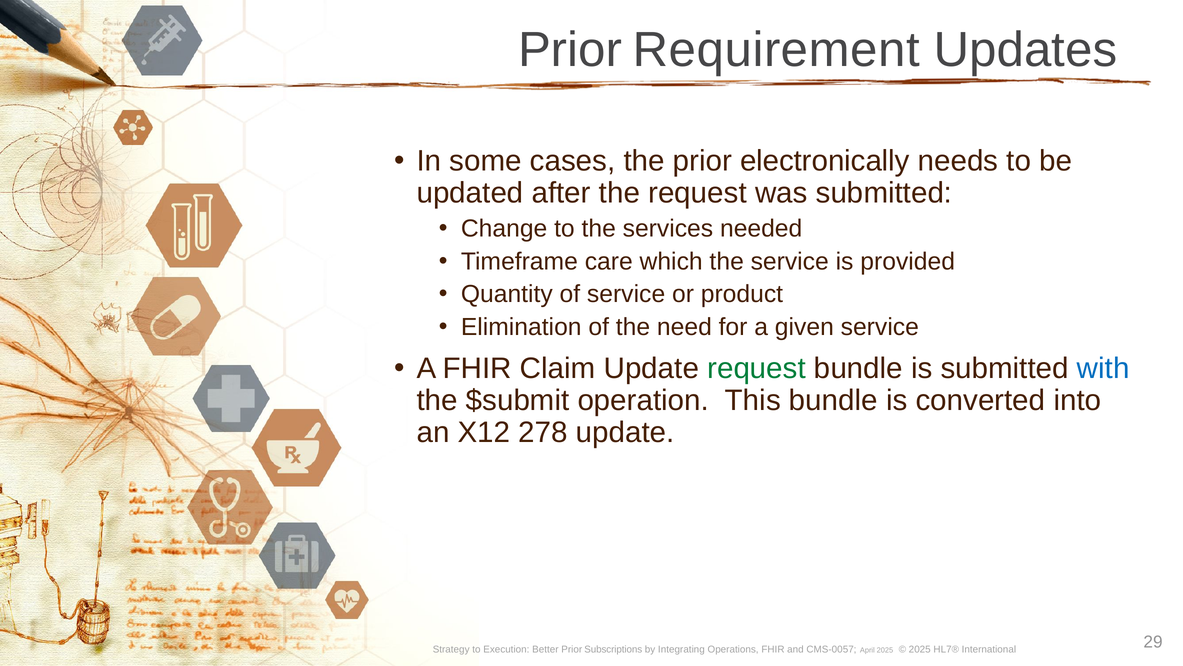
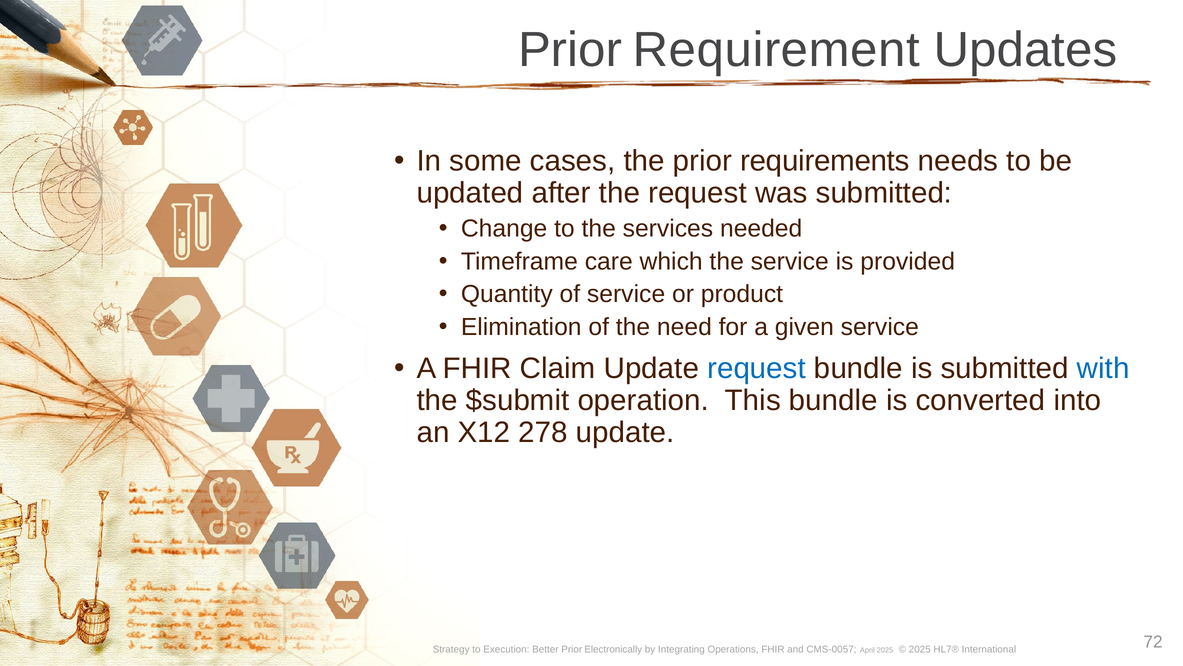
electronically: electronically -> requirements (825, 161)
request colour: green -> blue (757, 368)
29: 29 -> 72 (1153, 641)
Subscriptions: Subscriptions -> Electronically (613, 649)
